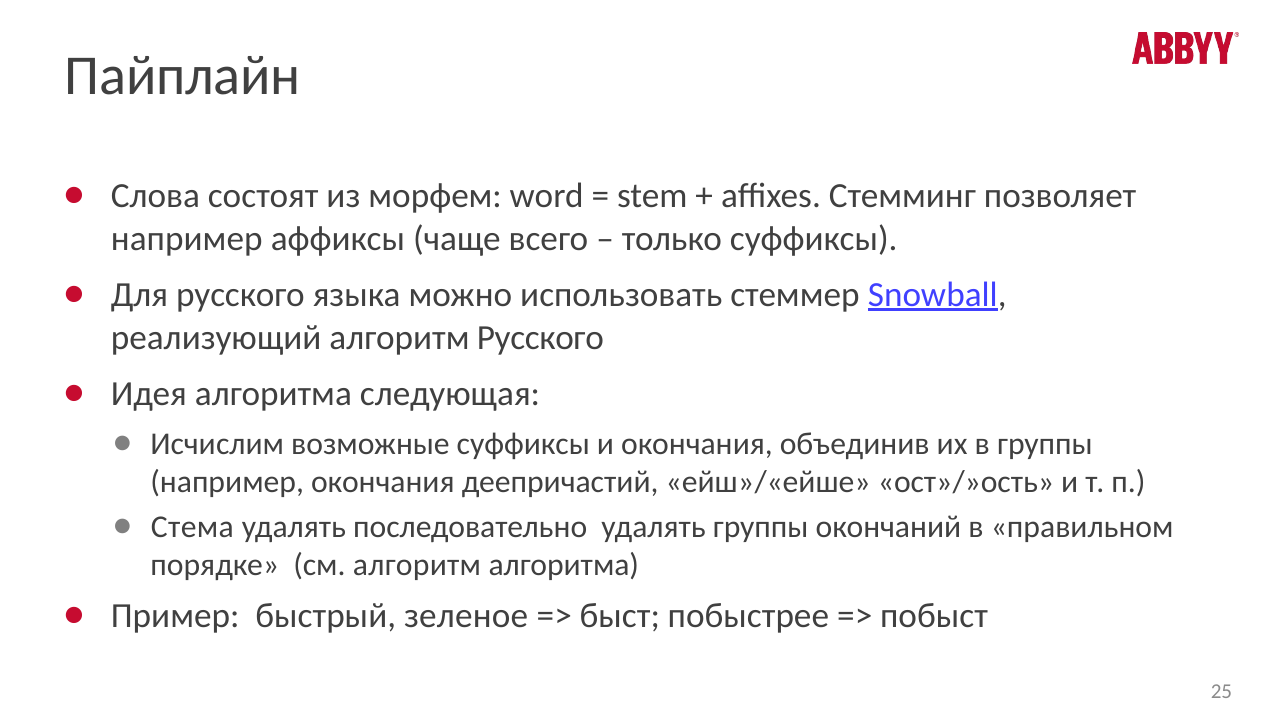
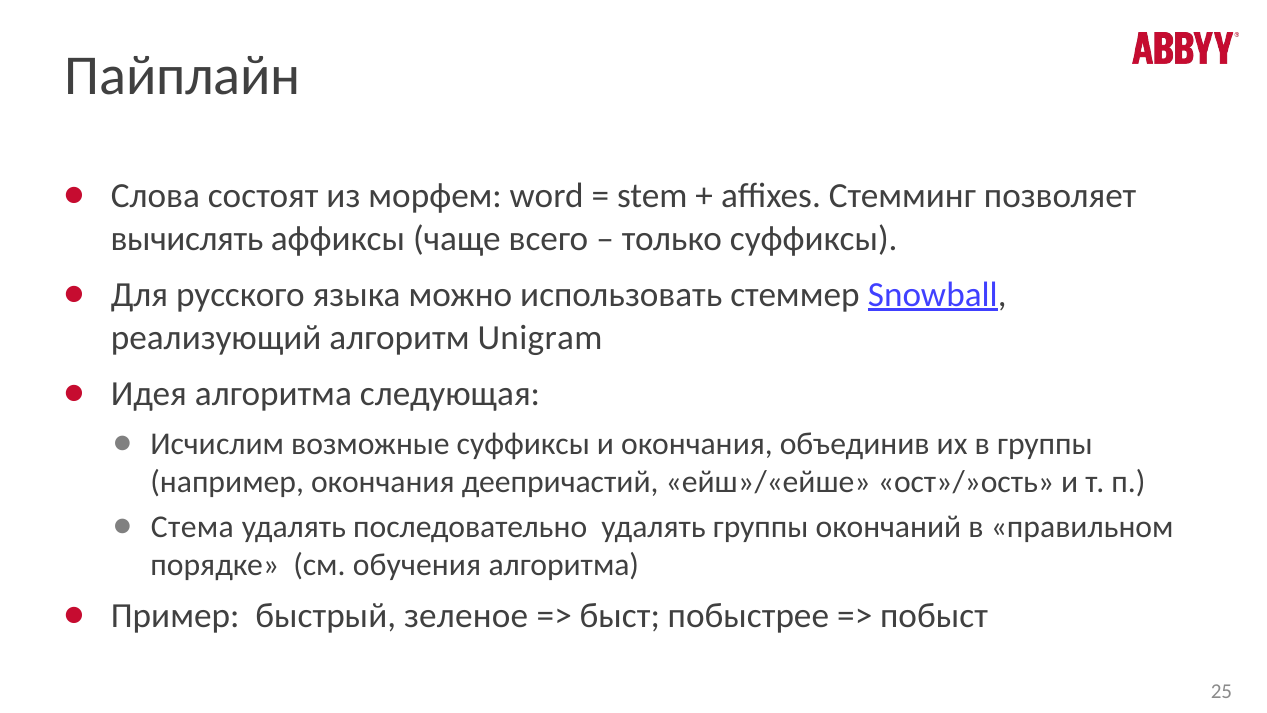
например: например -> вычислять (187, 238)
алгоритм Русского: Русского -> Unigram (540, 338)
см алгоритм: алгоритм -> обучения (417, 565)
